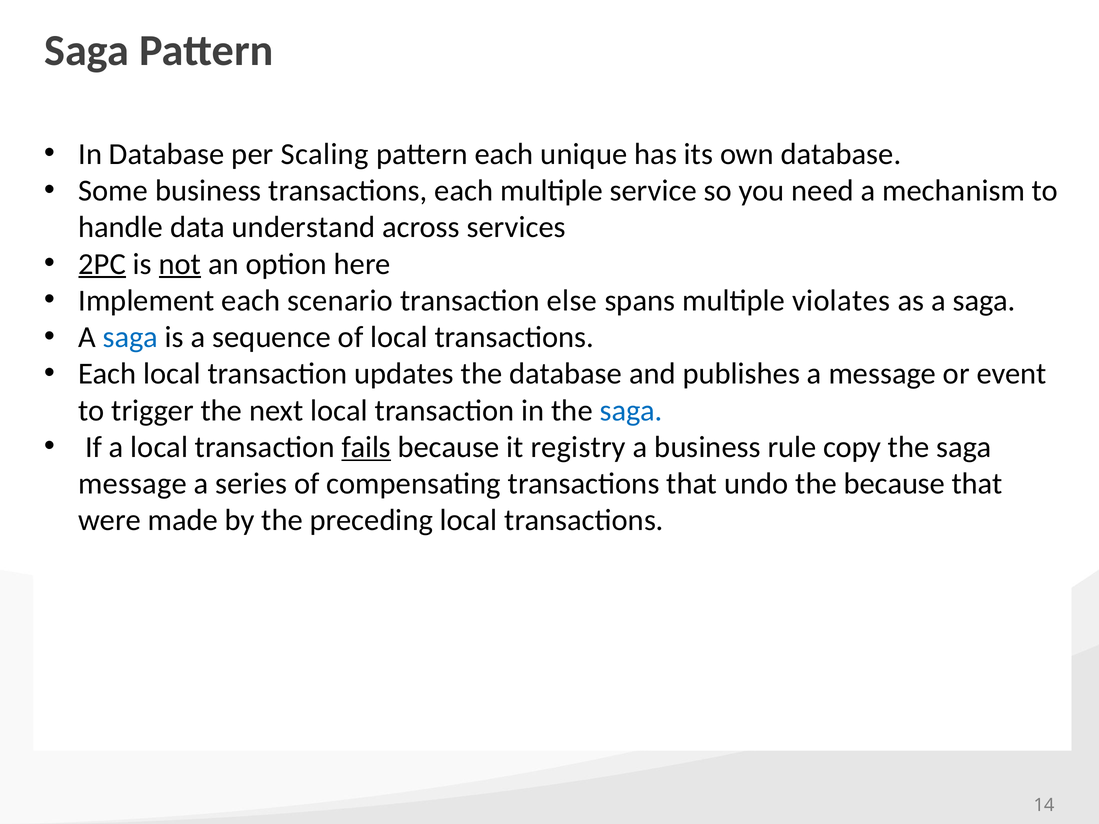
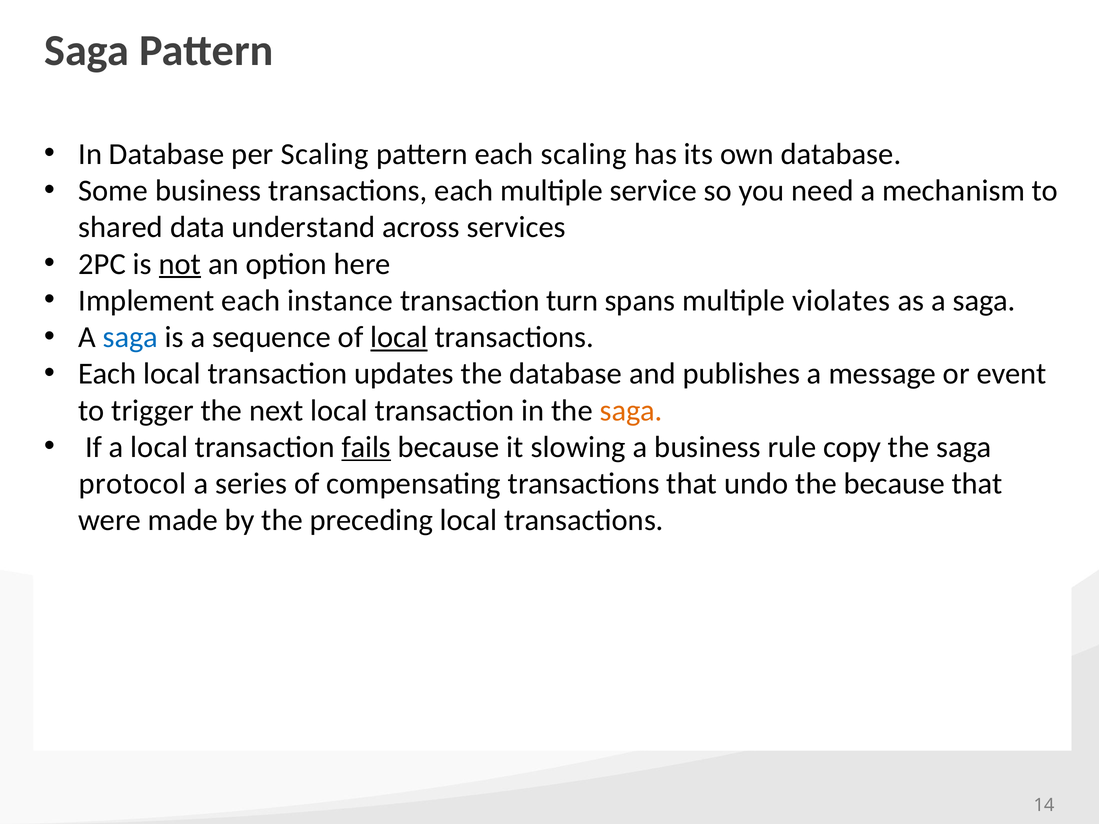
each unique: unique -> scaling (584, 154)
handle: handle -> shared (121, 227)
2PC underline: present -> none (102, 264)
scenario: scenario -> instance (340, 301)
else: else -> turn (572, 301)
local underline: none -> present (399, 337)
saga colour: blue -> orange (631, 411)
registry: registry -> slowing (578, 447)
message: message -> protocol (132, 484)
